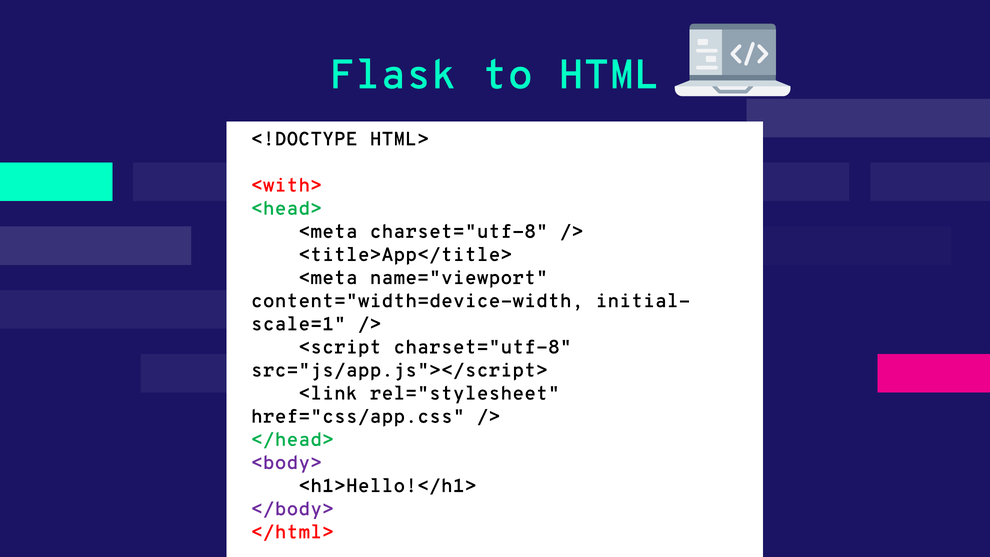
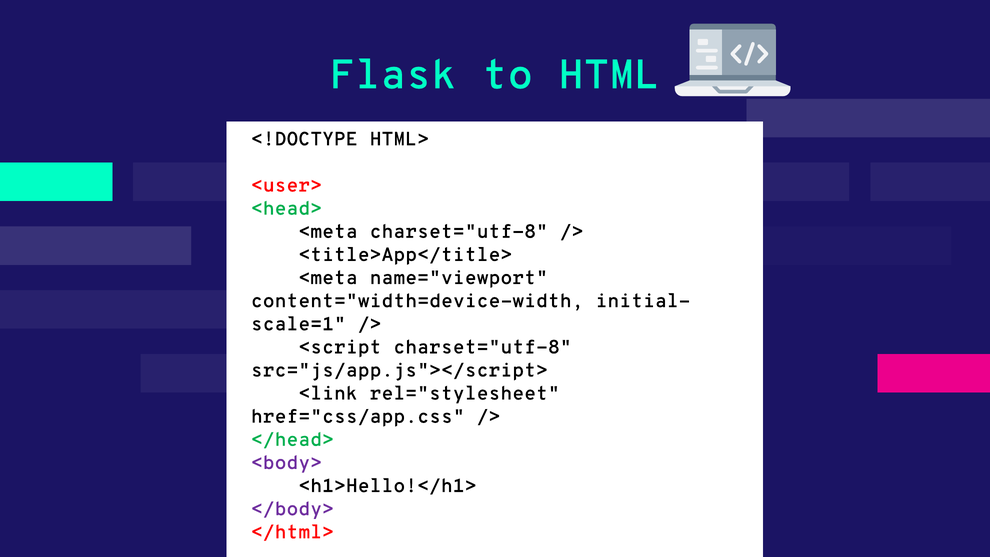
<with>: <with> -> <user> (287, 185)
